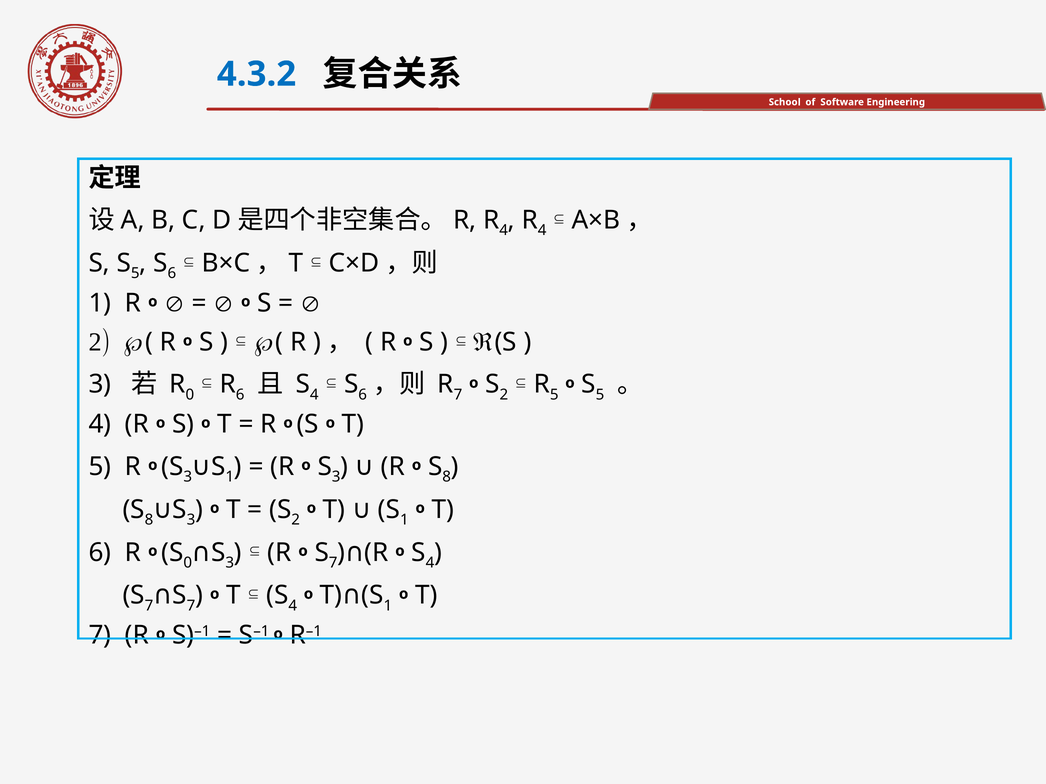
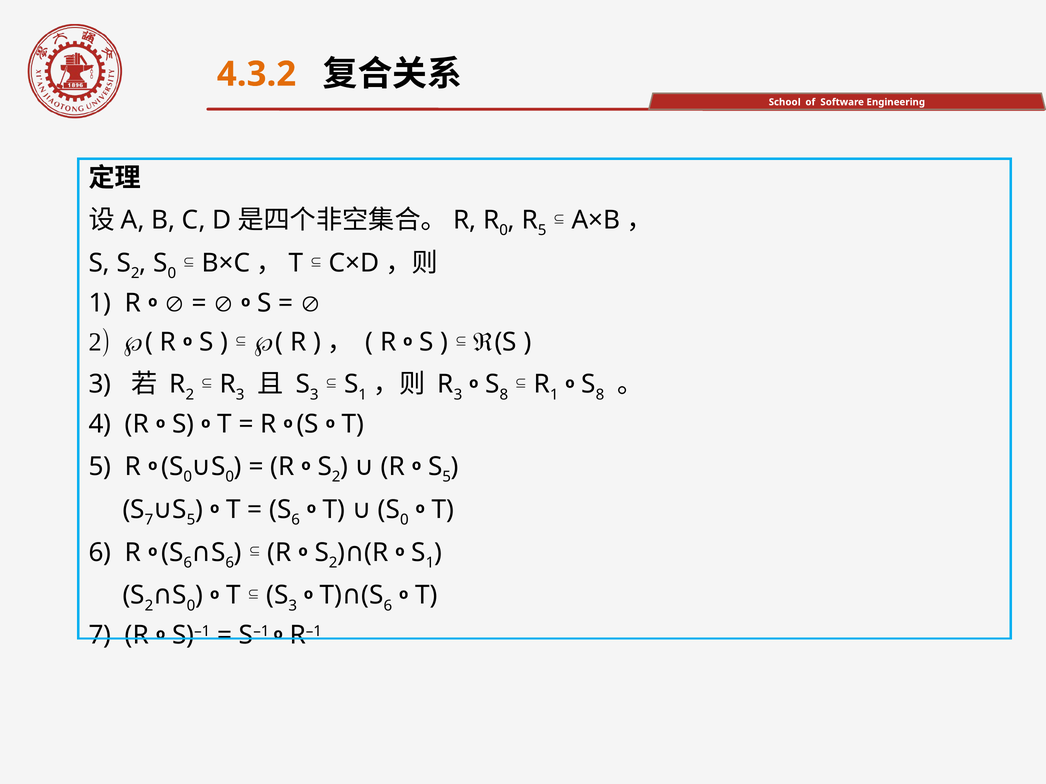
4.3.2 colour: blue -> orange (257, 74)
4: 4 -> 0 (504, 230)
4: 4 -> 5 (542, 230)
S S 5: 5 -> 2 (135, 273)
6: 6 -> 0 (172, 273)
R 0: 0 -> 2 (190, 395)
6: 6 -> 3 (240, 395)
4: 4 -> 3 (314, 395)
6: 6 -> 1 (363, 395)
7: 7 -> 3 (458, 395)
R 5: 5 -> 1 (554, 395)
2: 2 -> 8 (504, 395)
5: 5 -> 8 (600, 395)
1: 1 -> 0 (230, 477)
3: 3 -> 2 (336, 477)
o S 8: 8 -> 5 (447, 477)
3: 3 -> 0 (188, 477)
3: 3 -> 5 (191, 520)
2: 2 -> 6 (296, 520)
1: 1 -> 0 (404, 520)
8: 8 -> 7 (149, 520)
3: 3 -> 6 (230, 563)
7: 7 -> 2 (333, 563)
o S 4: 4 -> 1 (430, 563)
o S 0: 0 -> 6 (188, 563)
7: 7 -> 0 (191, 606)
4: 4 -> 3 (293, 606)
1: 1 -> 6 (388, 606)
7: 7 -> 2 (149, 606)
